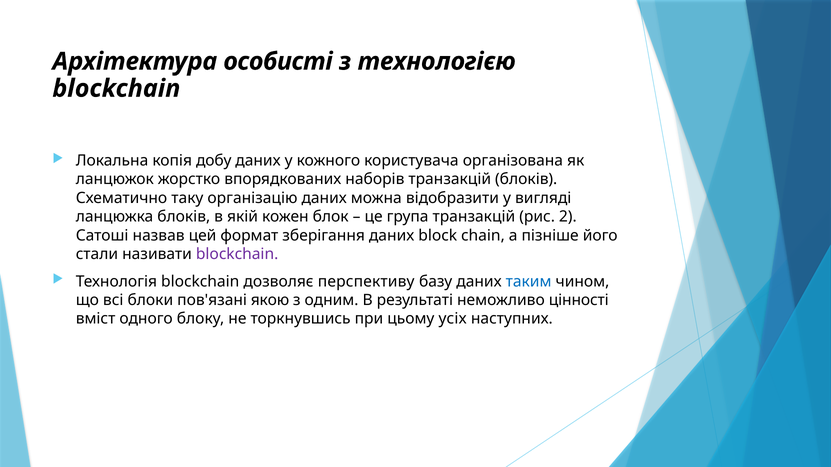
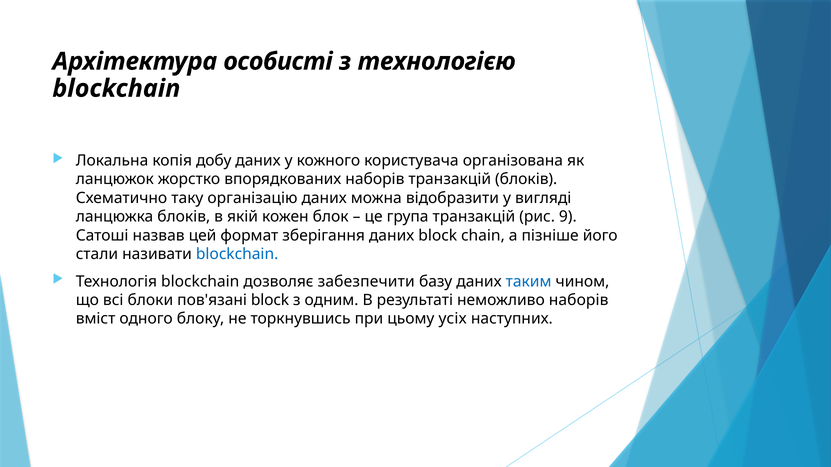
2: 2 -> 9 (568, 217)
blockchain colour: purple -> blue (237, 254)
перспективу: перспективу -> забезпечити (366, 282)
пов'язані якою: якою -> block (270, 300)
неможливо цінності: цінності -> наборів (579, 300)
